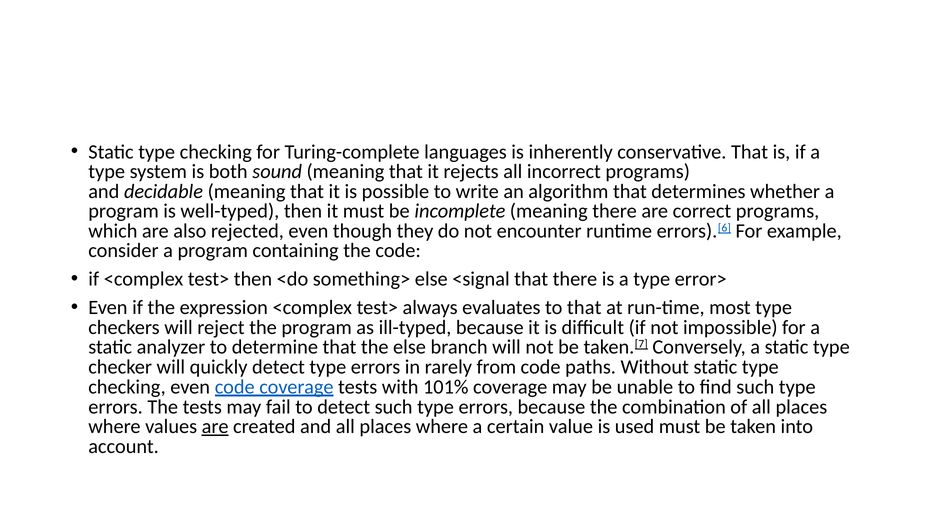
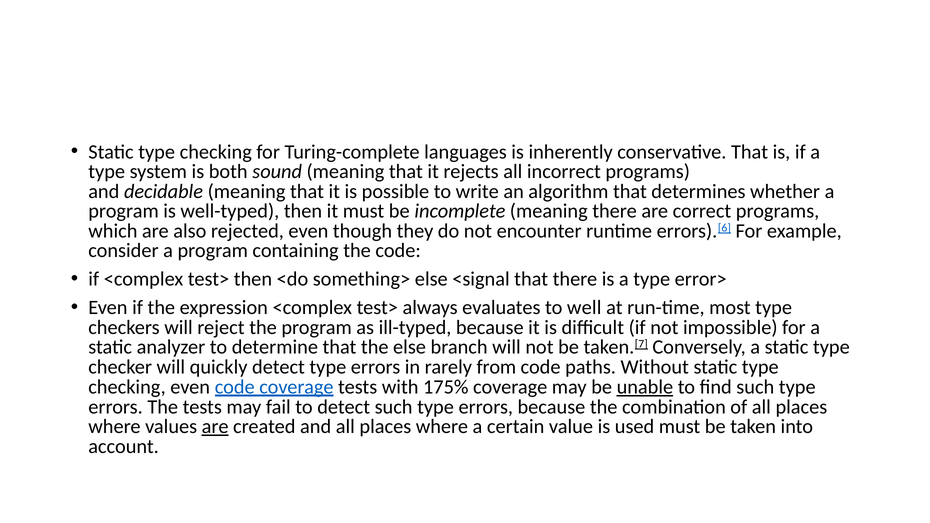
to that: that -> well (584, 308)
101%: 101% -> 175% (446, 387)
unable underline: none -> present (645, 387)
